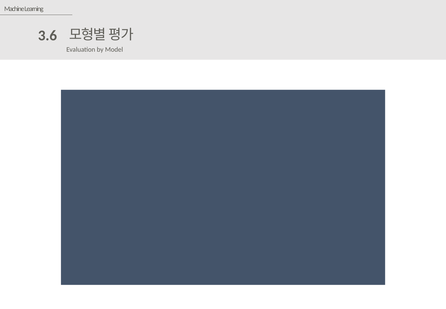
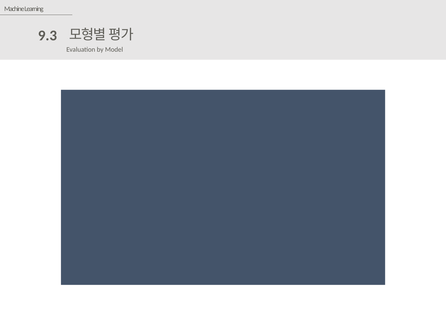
3.6: 3.6 -> 9.3 (47, 36)
